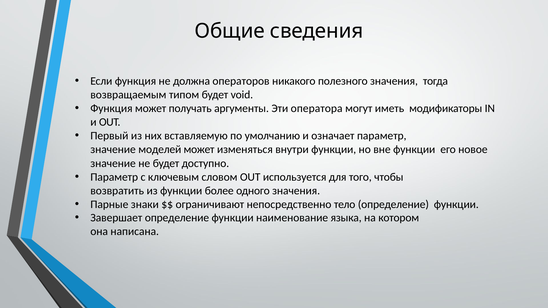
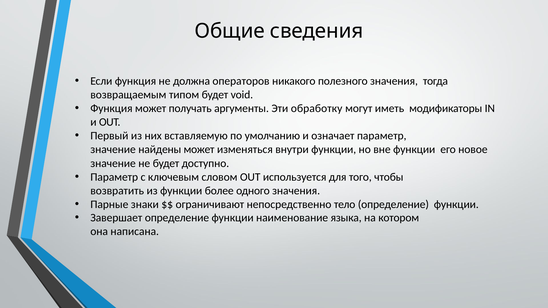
оператора: оператора -> обработку (317, 109)
моделей: моделей -> найдены (160, 150)
